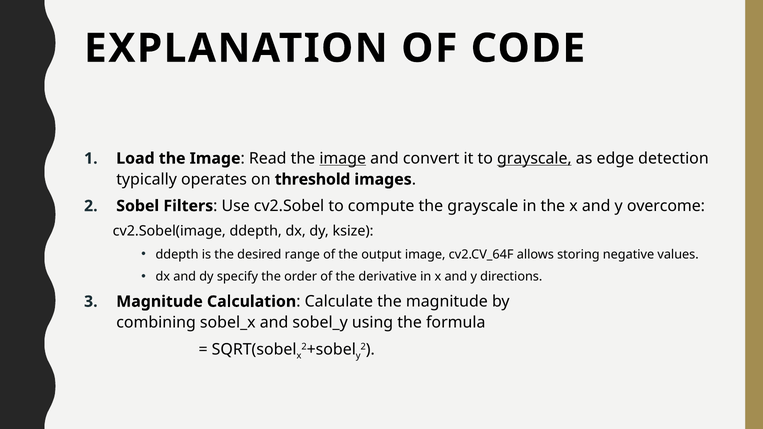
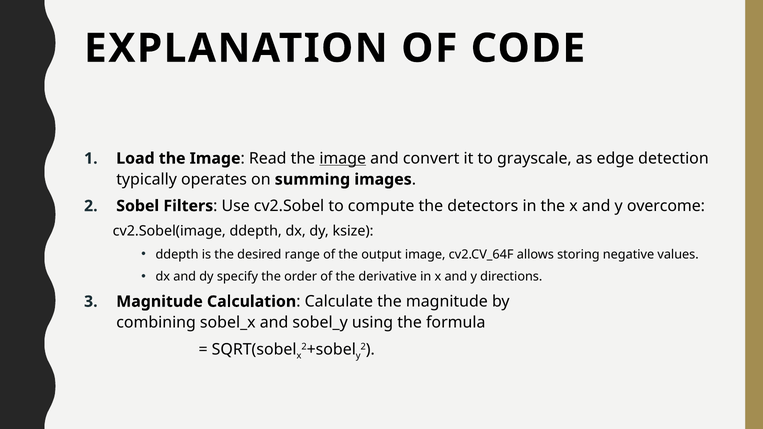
grayscale underline: present -> none (534, 158)
threshold: threshold -> summing (312, 179)
the grayscale: grayscale -> detectors (483, 206)
